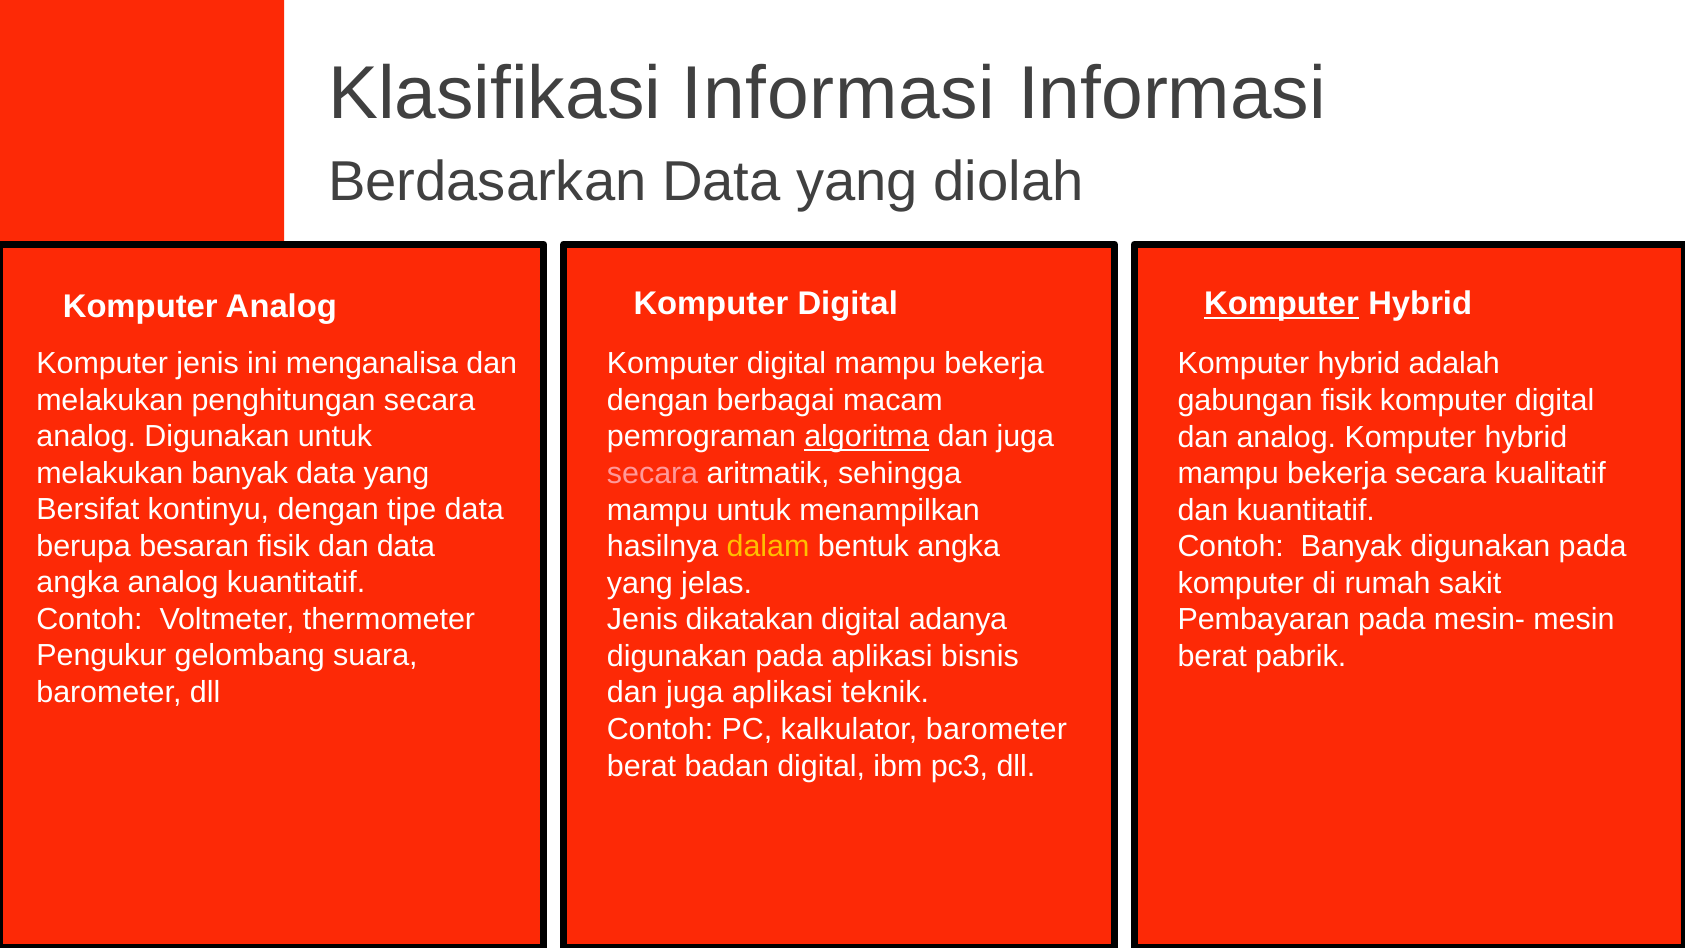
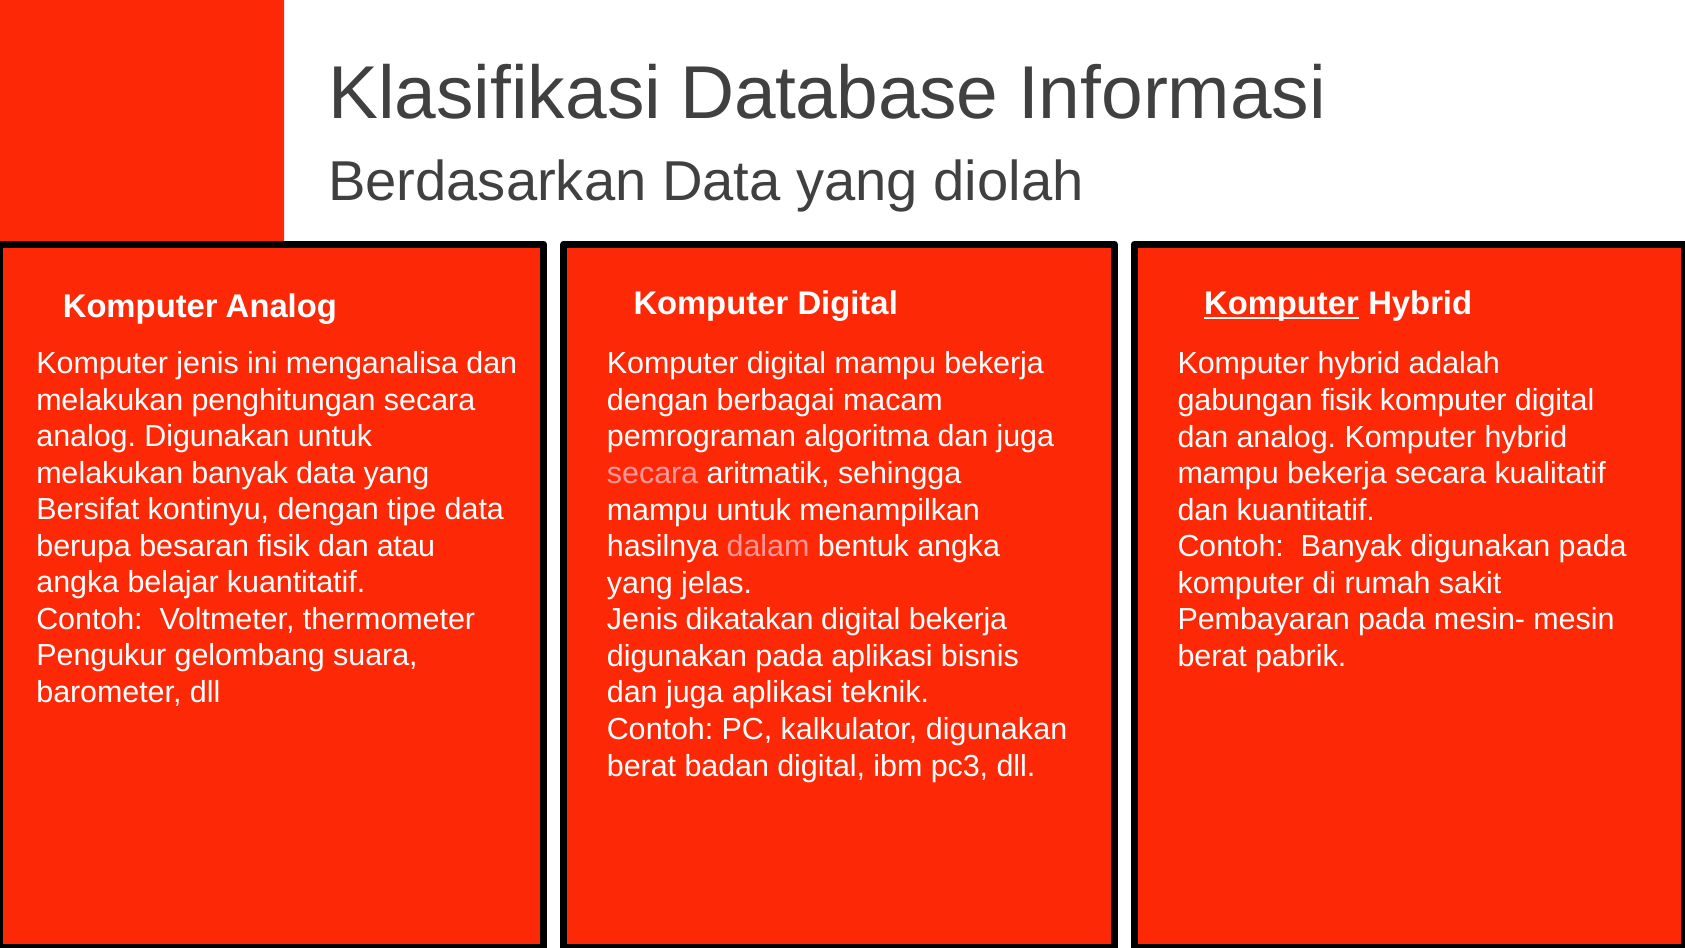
Klasifikasi Informasi: Informasi -> Database (839, 93)
algoritma underline: present -> none (867, 437)
dan data: data -> atau (406, 546)
dalam colour: yellow -> pink (768, 547)
angka analog: analog -> belajar (173, 583)
digital adanya: adanya -> bekerja (958, 620)
kalkulator barometer: barometer -> digunakan (997, 729)
